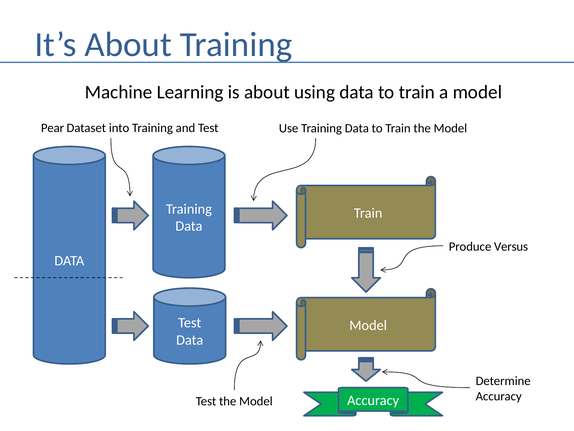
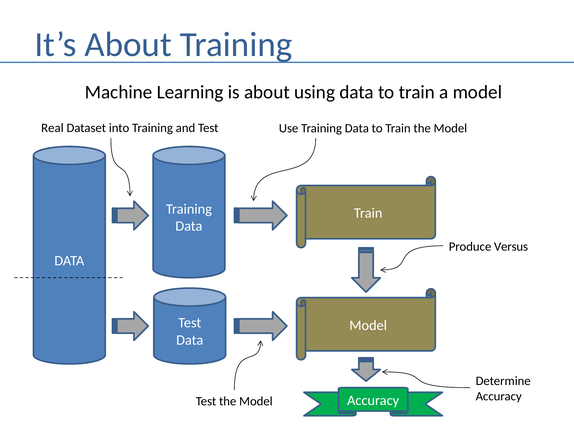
Pear: Pear -> Real (52, 128)
